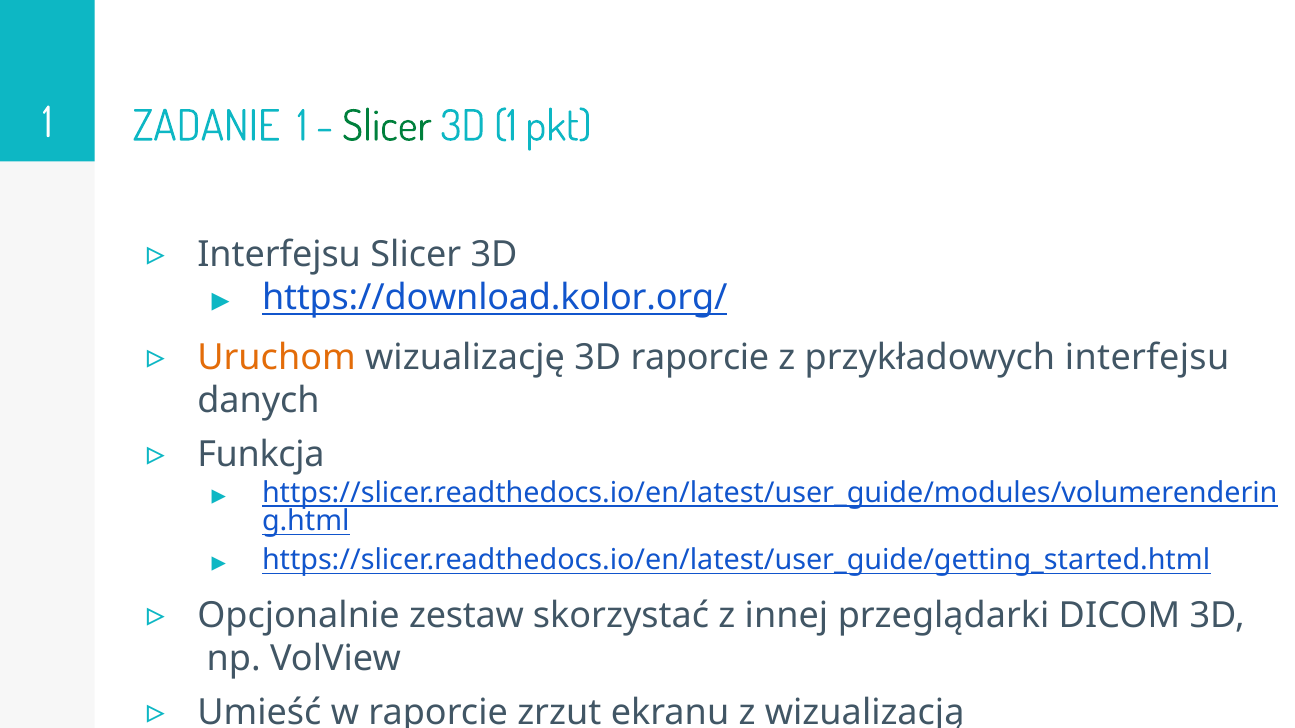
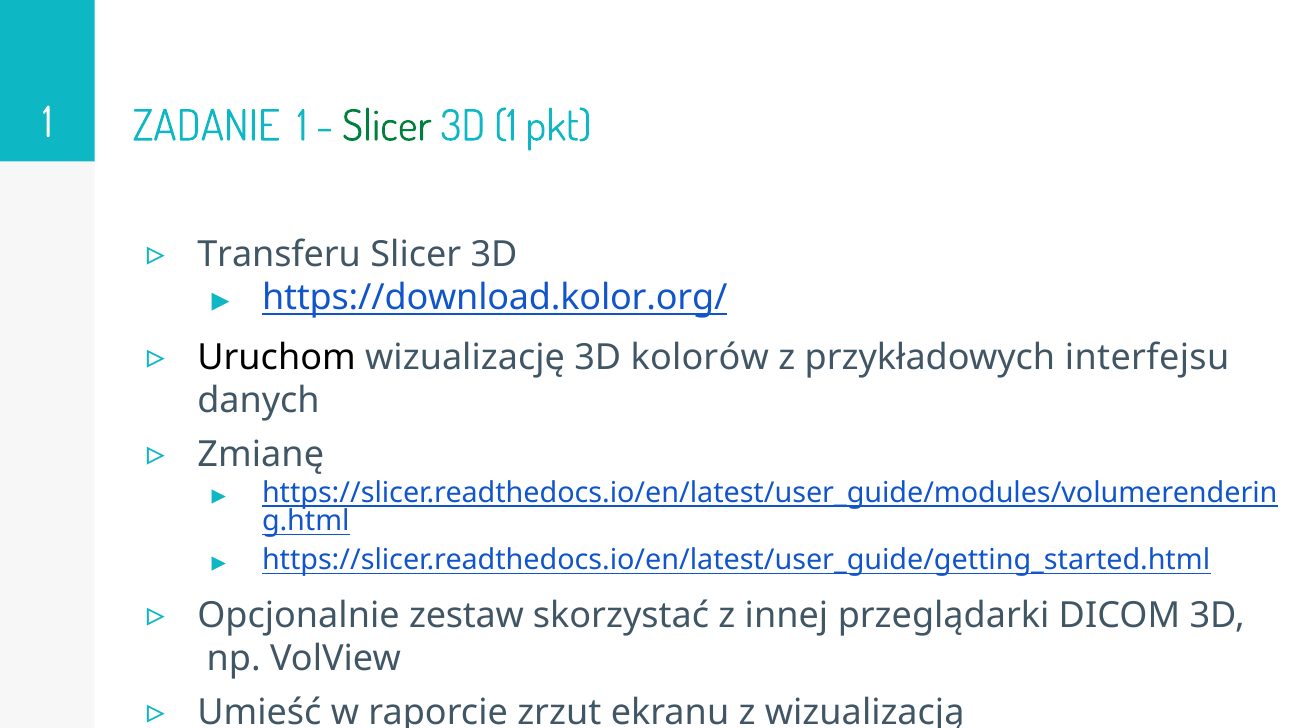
Interfejsu: Interfejsu -> Transferu (279, 254)
Uruchom colour: orange -> black (277, 358)
3D raporcie: raporcie -> kolorów (700, 358)
Funkcja: Funkcja -> Zmianę (261, 455)
